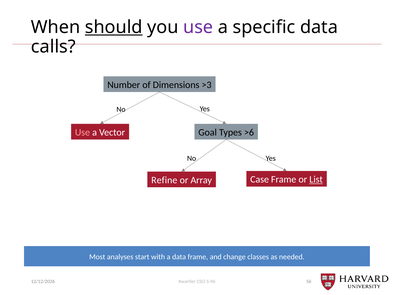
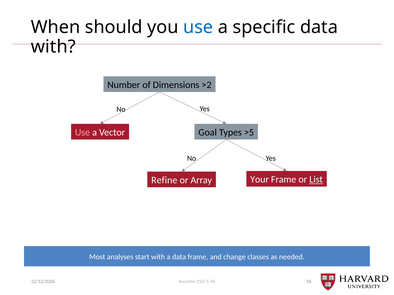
should underline: present -> none (114, 27)
use colour: purple -> blue (198, 27)
calls: calls -> with (53, 47)
>3: >3 -> >2 (207, 85)
>6: >6 -> >5 (249, 133)
Case: Case -> Your (260, 180)
